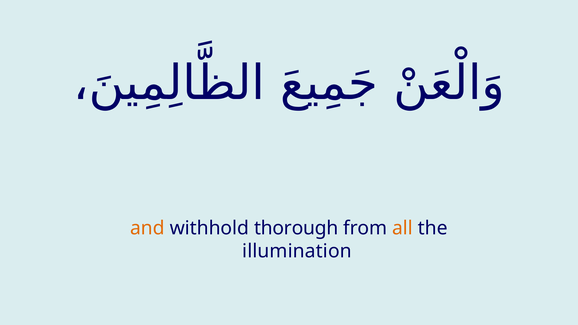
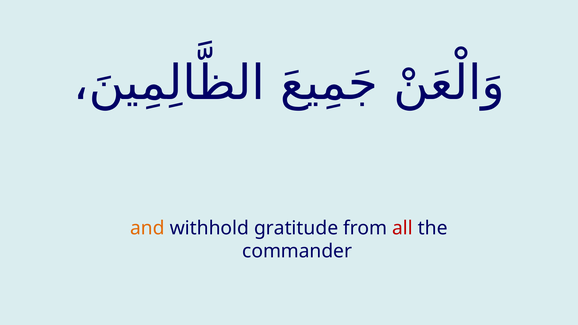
thorough: thorough -> gratitude (296, 228)
all colour: orange -> red (402, 228)
illumination: illumination -> commander (297, 251)
